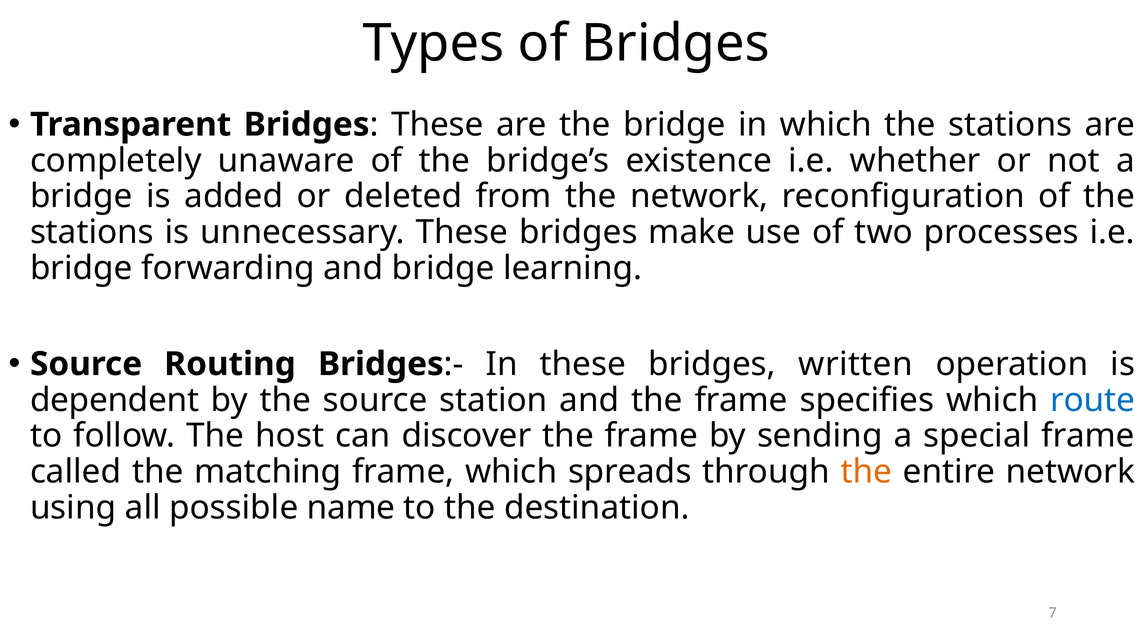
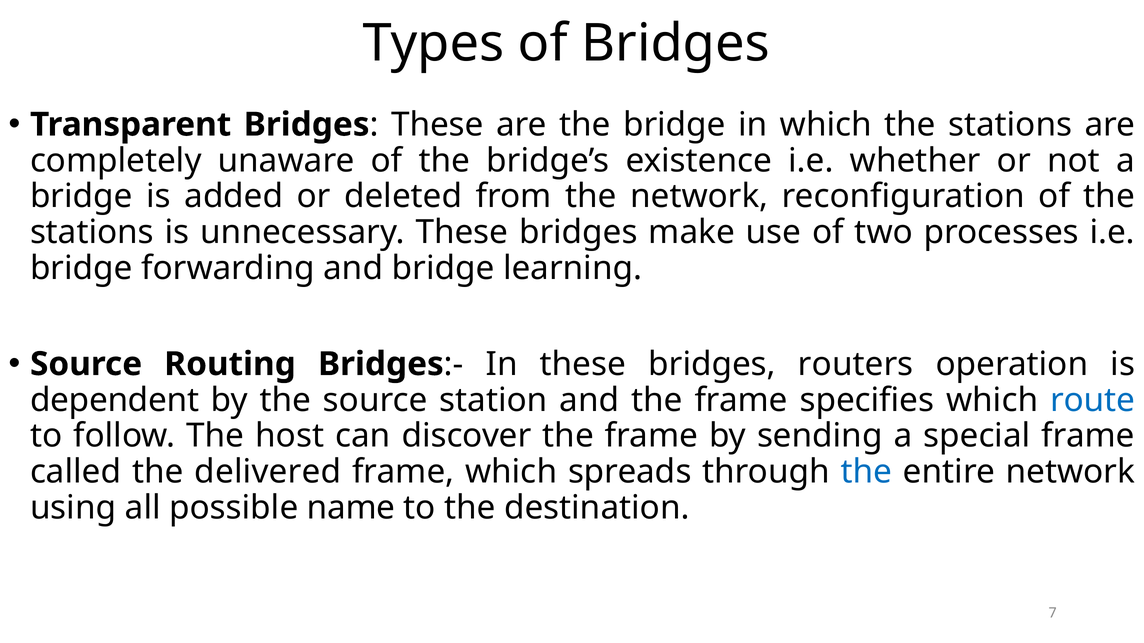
written: written -> routers (856, 364)
matching: matching -> delivered (268, 472)
the colour: orange -> blue (866, 472)
